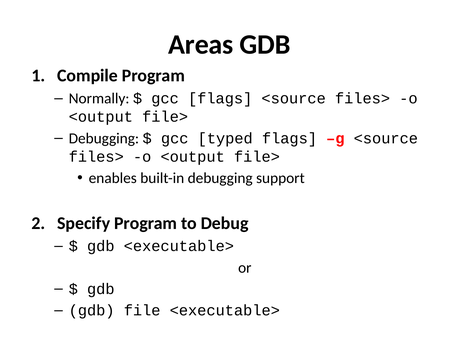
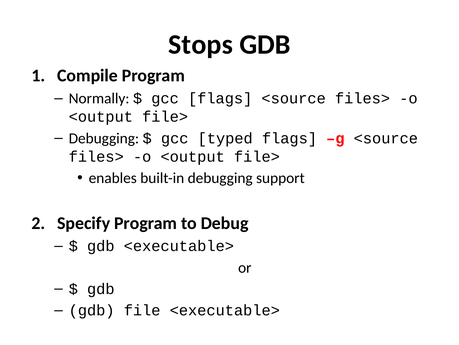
Areas: Areas -> Stops (201, 44)
